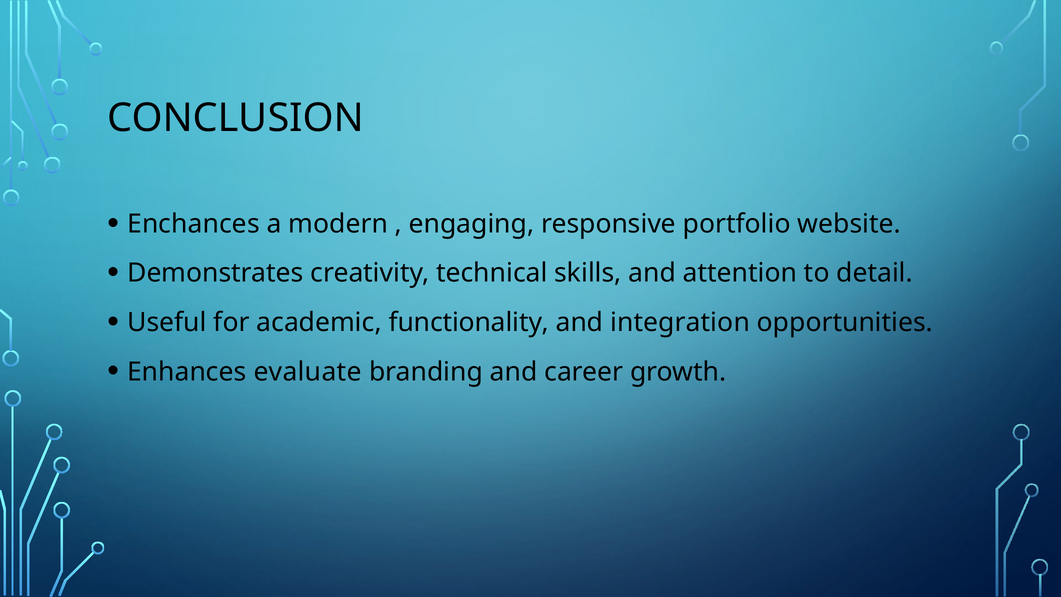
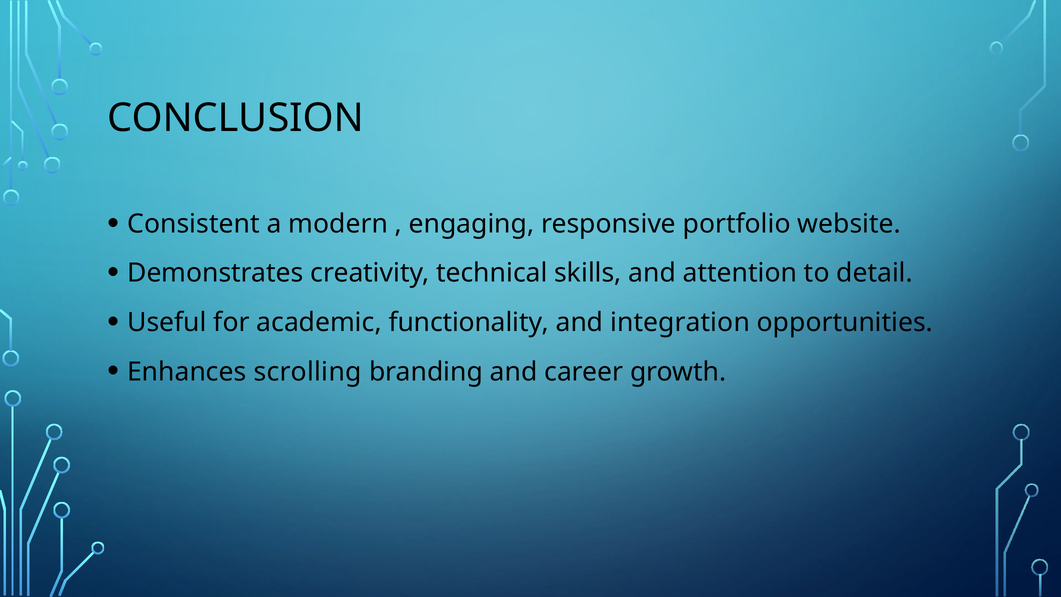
Enchances: Enchances -> Consistent (193, 224)
evaluate: evaluate -> scrolling (308, 372)
